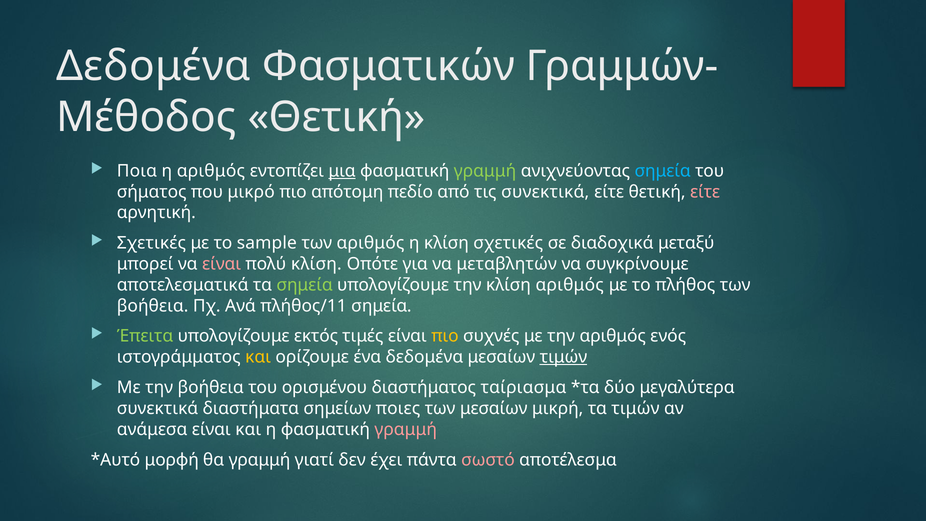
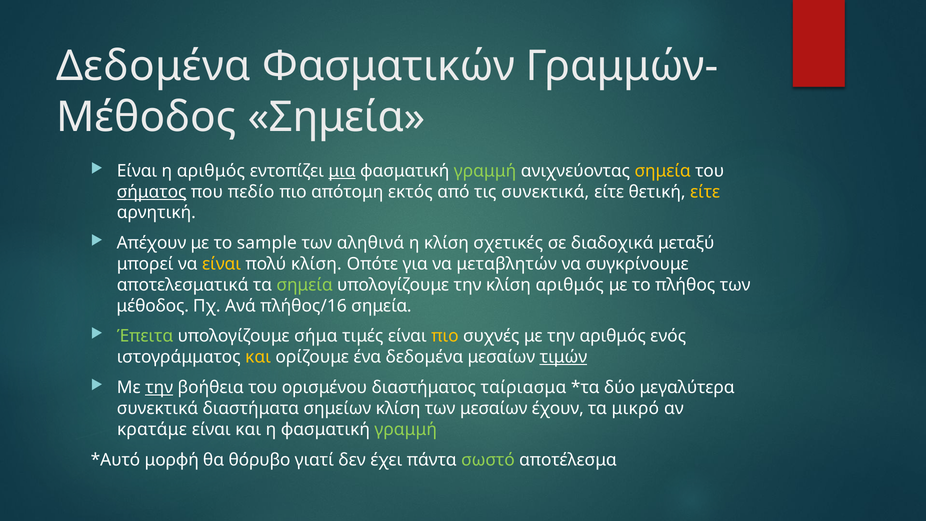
Μέθοδος Θετική: Θετική -> Σημεία (336, 117)
Ποια: Ποια -> Είναι (137, 171)
σημεία colour: light blue -> yellow (663, 171)
σήματος underline: none -> present (152, 192)
μικρό: μικρό -> πεδίο (251, 192)
πεδίο: πεδίο -> εκτός (410, 192)
είτε colour: pink -> yellow (705, 192)
Σχετικές: Σχετικές -> Απέχουν (152, 243)
των αριθμός: αριθμός -> αληθινά (370, 243)
είναι colour: pink -> yellow (222, 264)
βοήθεια: βοήθεια -> μέθοδος (153, 306)
πλήθος/11: πλήθος/11 -> πλήθος/16 (304, 306)
εκτός: εκτός -> σήμα (316, 336)
την underline: none -> present (159, 388)
σημείων ποιες: ποιες -> κλίση (398, 408)
μικρή: μικρή -> έχουν (558, 408)
τα τιμών: τιμών -> μικρό (635, 408)
ανάμεσα: ανάμεσα -> κρατάμε (152, 429)
γραμμή colour: pink -> light green (406, 429)
θα γραμμή: γραμμή -> θόρυβο (260, 460)
σωστό colour: pink -> light green (488, 460)
